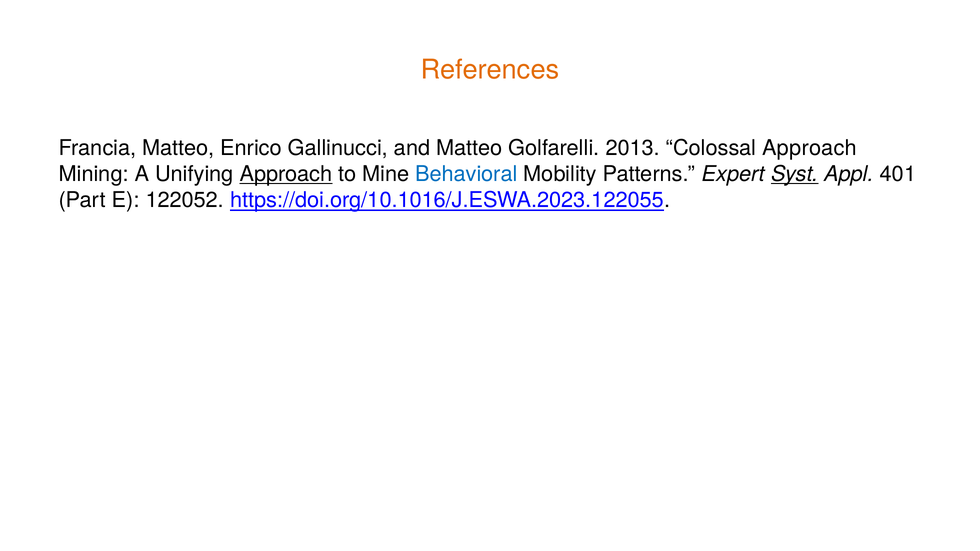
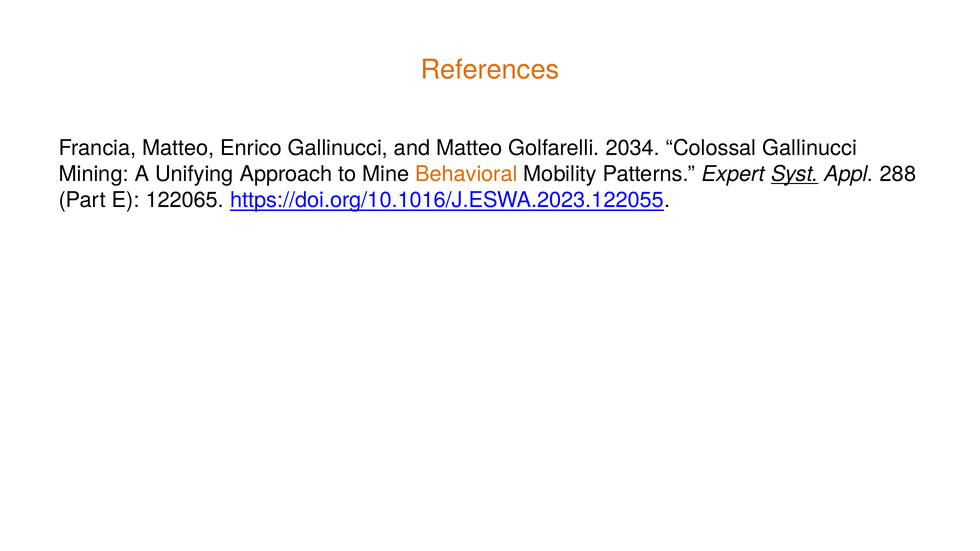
2013: 2013 -> 2034 (633, 148)
Colossal Approach: Approach -> Gallinucci (810, 148)
Approach underline: present -> none (286, 174)
Behavioral colour: blue -> orange (466, 174)
401: 401 -> 288 (898, 174)
122052: 122052 -> 122065 (185, 200)
